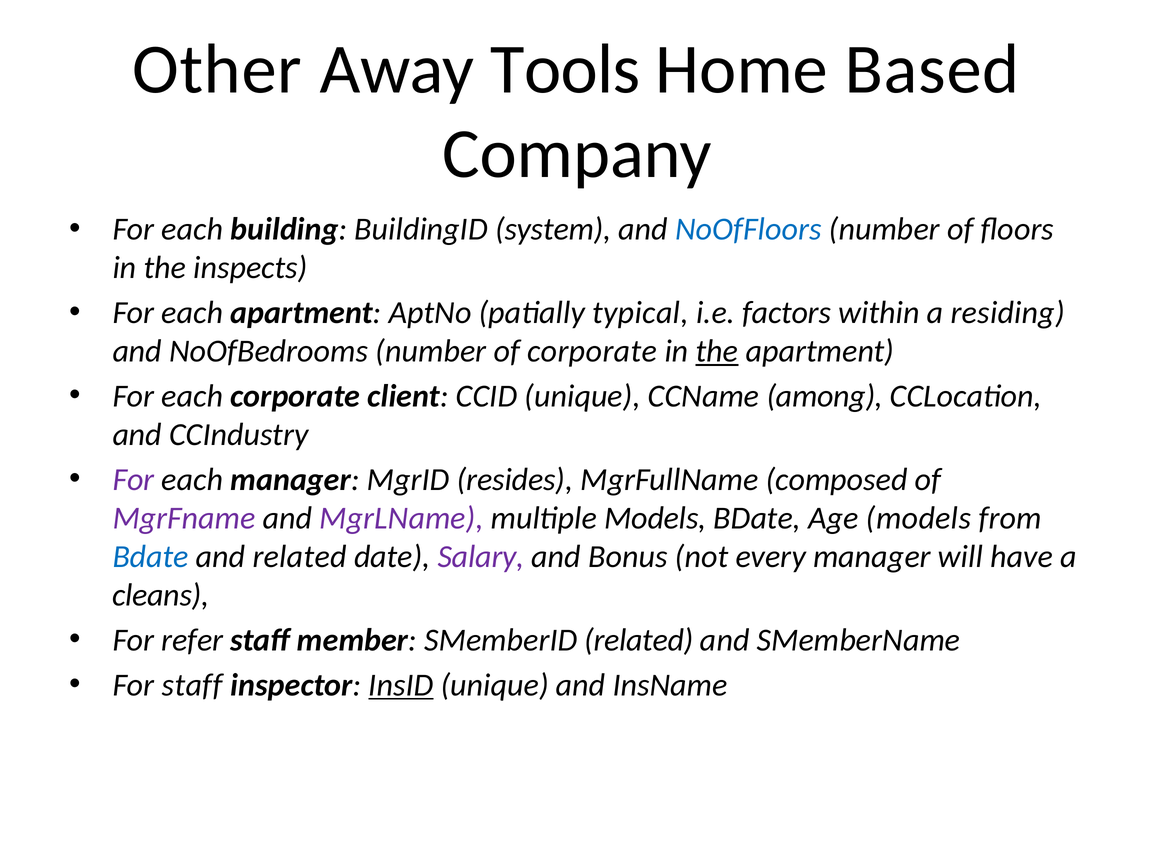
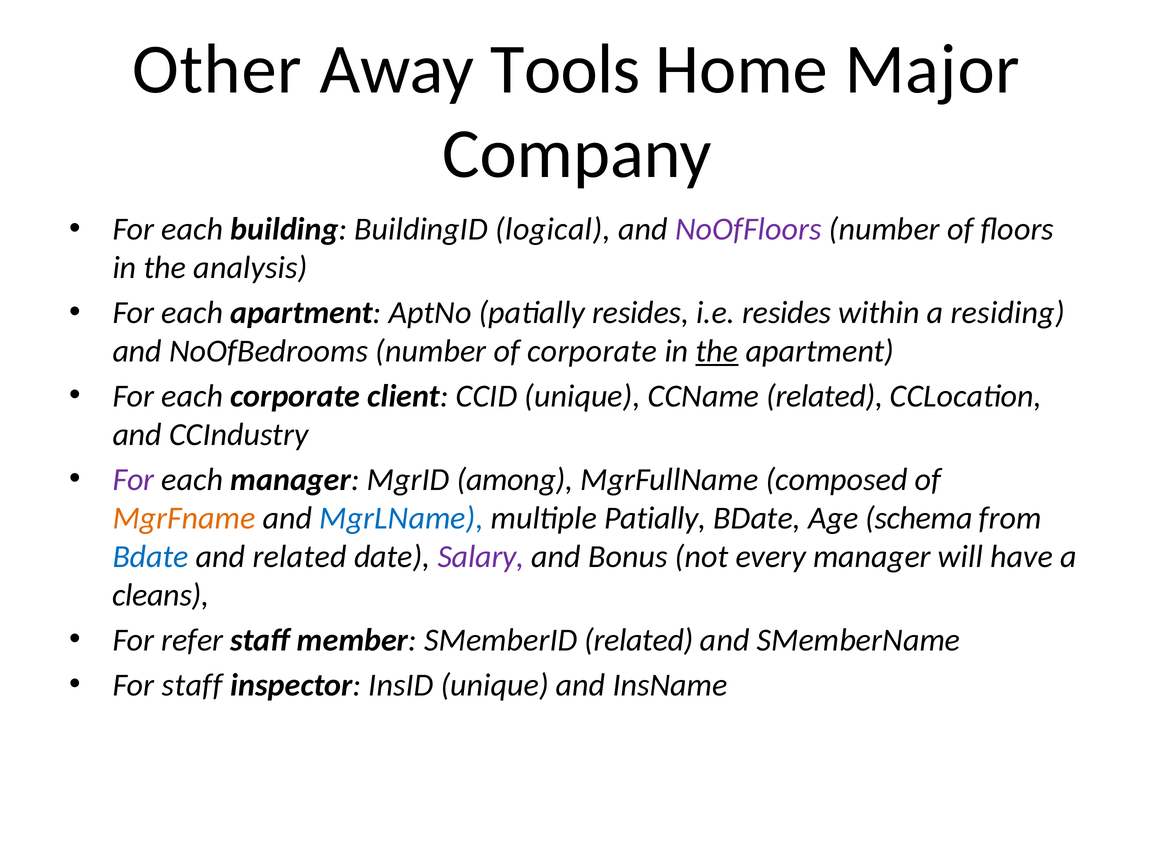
Based: Based -> Major (932, 69)
system: system -> logical (553, 229)
NoOfFloors colour: blue -> purple (748, 229)
inspects: inspects -> analysis (250, 268)
patially typical: typical -> resides (641, 313)
i.e factors: factors -> resides (787, 313)
CCName among: among -> related (825, 396)
resides: resides -> among (515, 479)
MgrFname colour: purple -> orange (184, 518)
MgrLName colour: purple -> blue (401, 518)
multiple Models: Models -> Patially (655, 518)
Age models: models -> schema (919, 518)
InsID underline: present -> none (401, 685)
